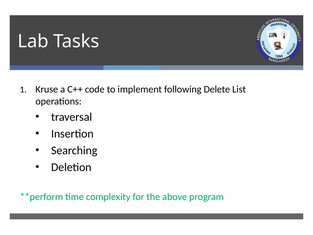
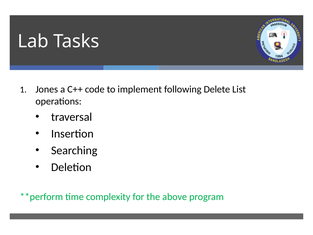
Kruse: Kruse -> Jones (47, 89)
